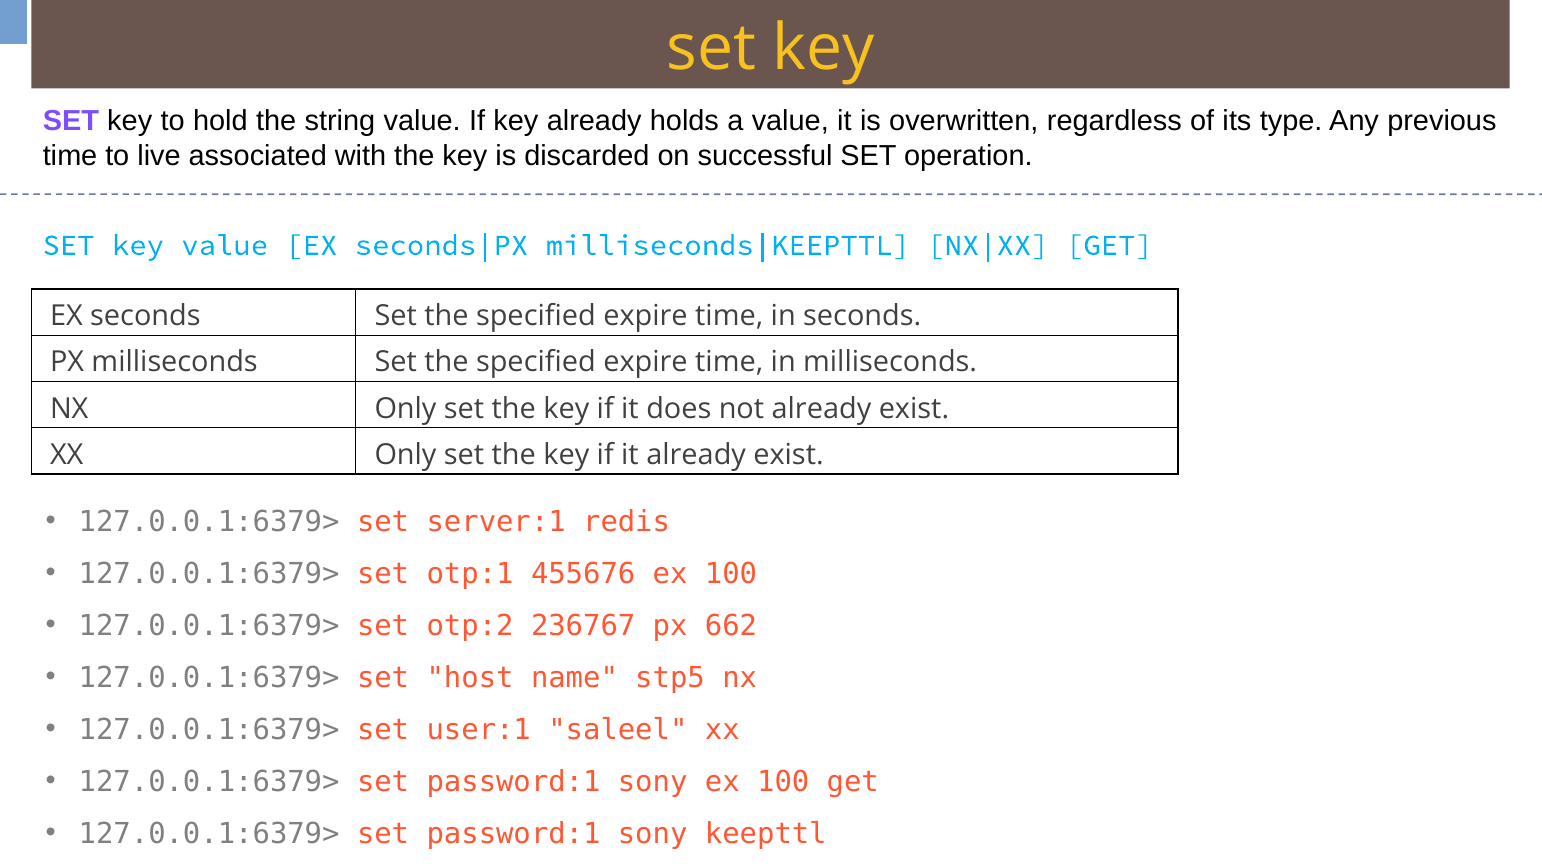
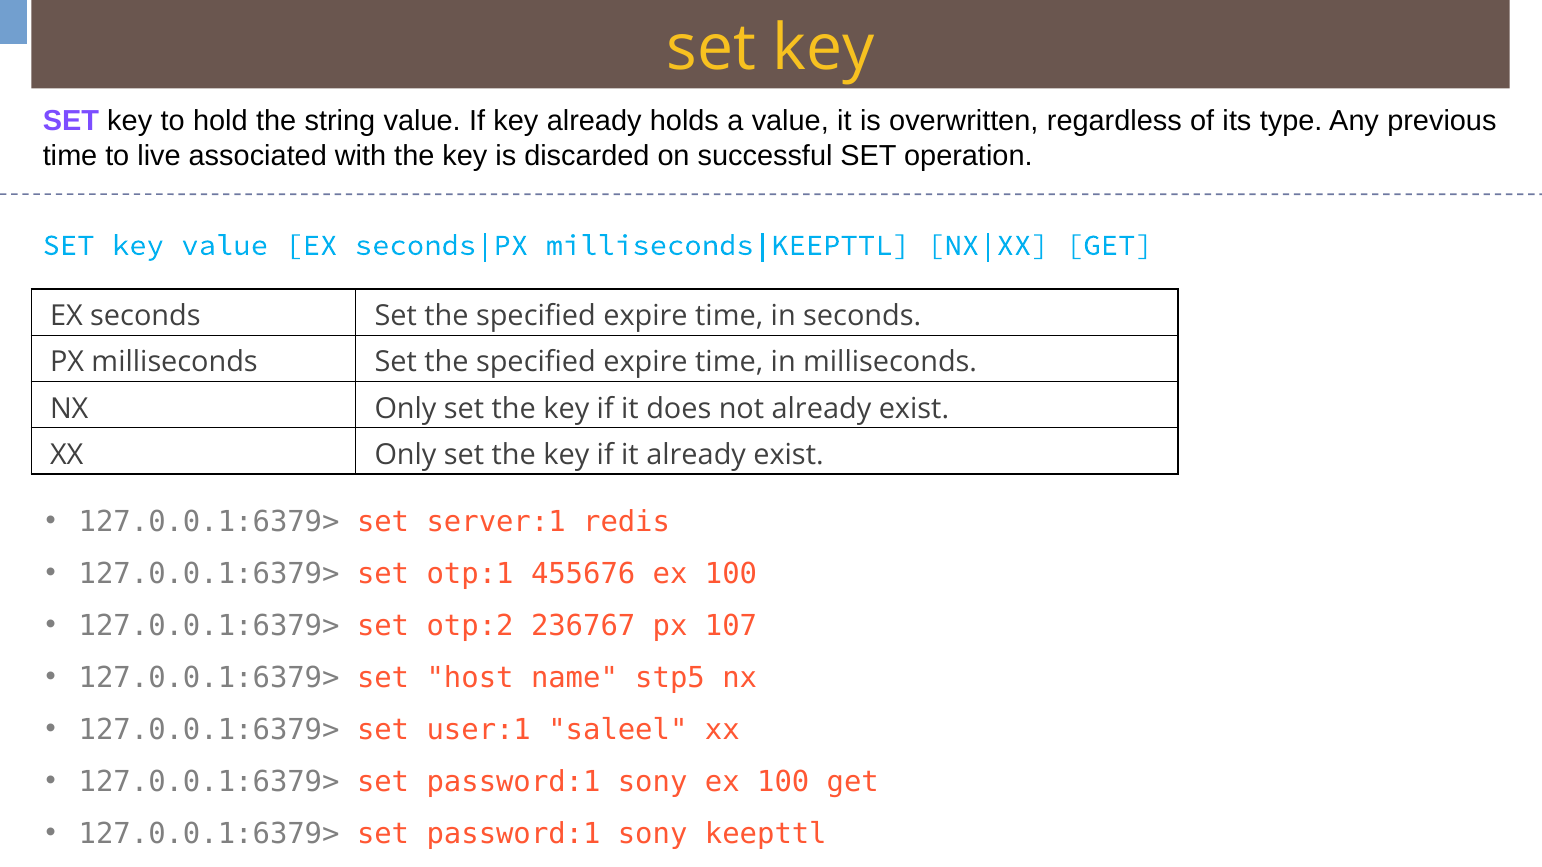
662: 662 -> 107 (731, 626)
